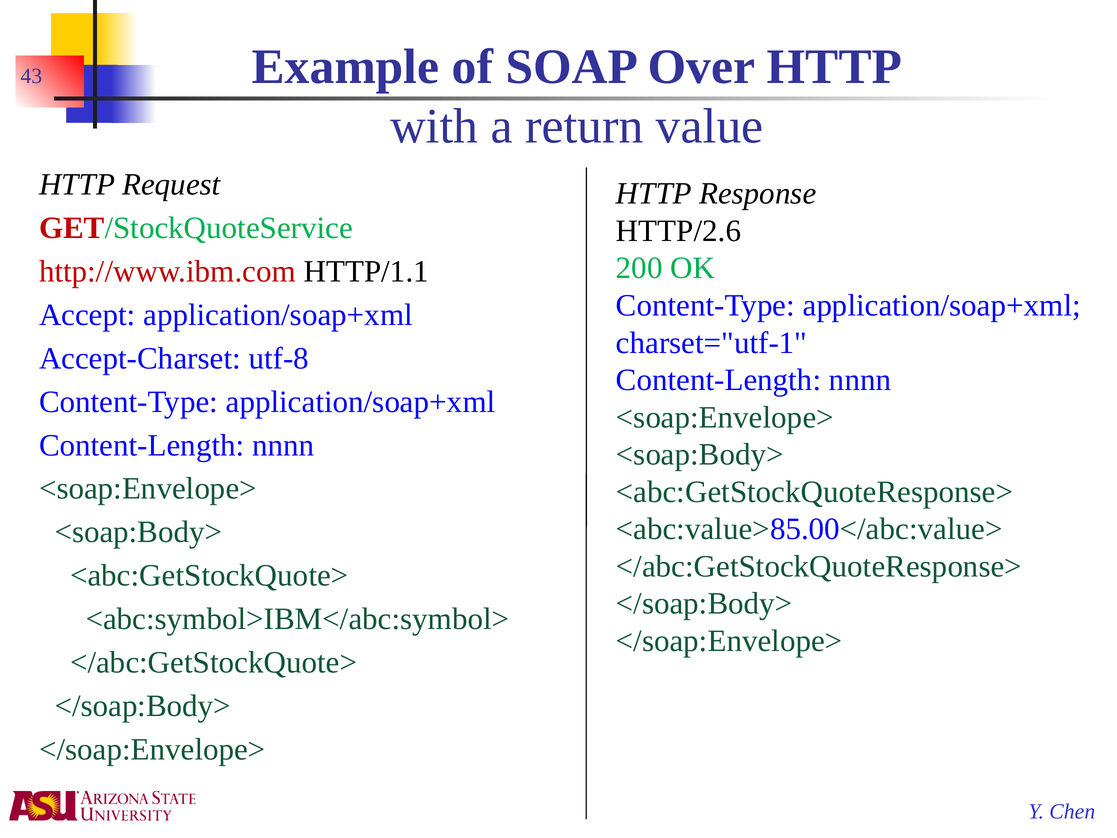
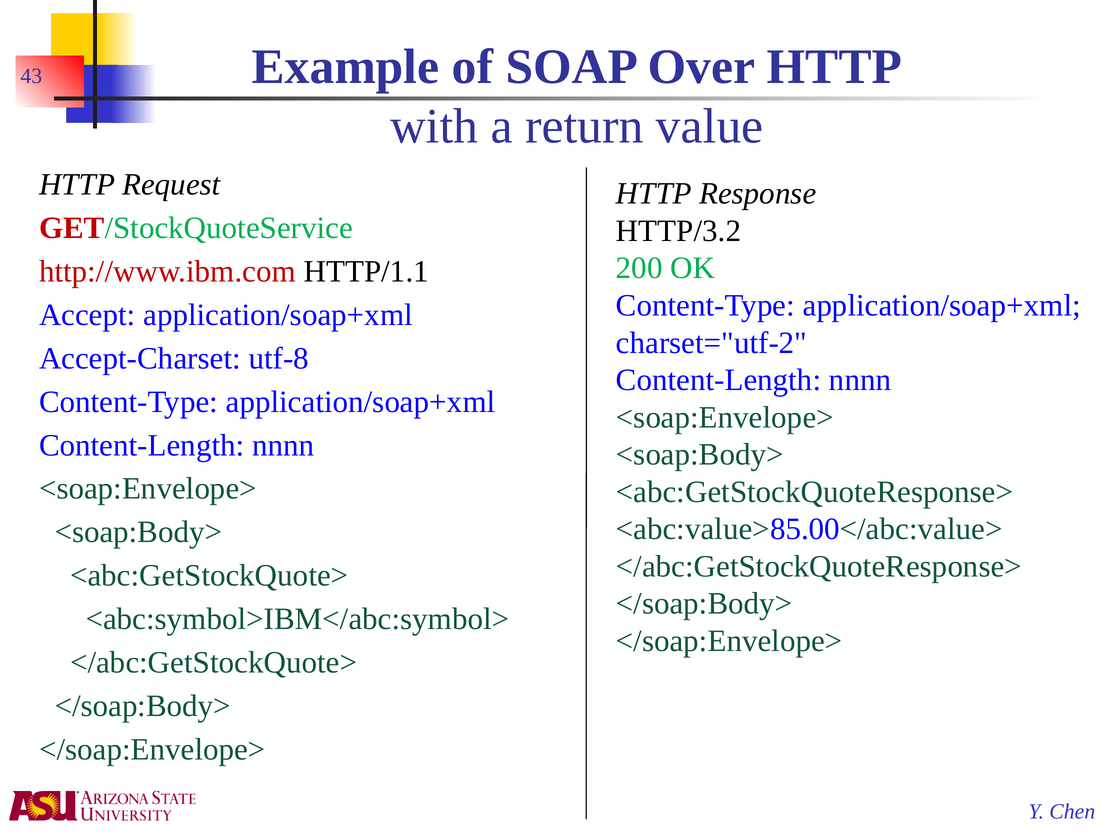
HTTP/2.6: HTTP/2.6 -> HTTP/3.2 (679, 231)
charset="utf-1: charset="utf-1 -> charset="utf-2 (712, 343)
